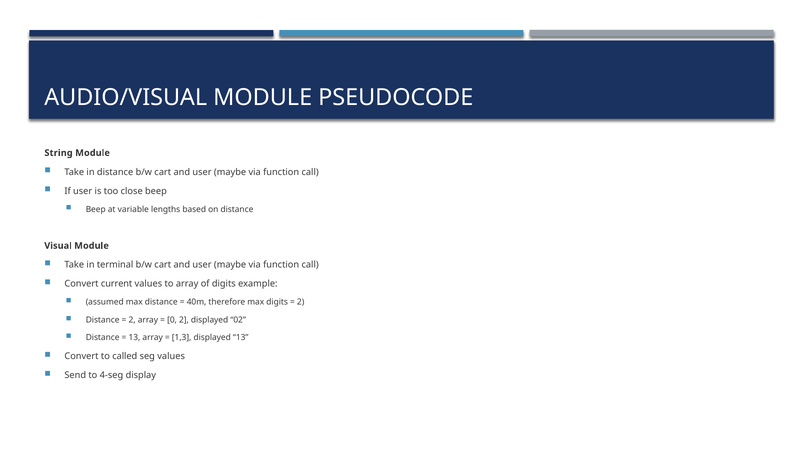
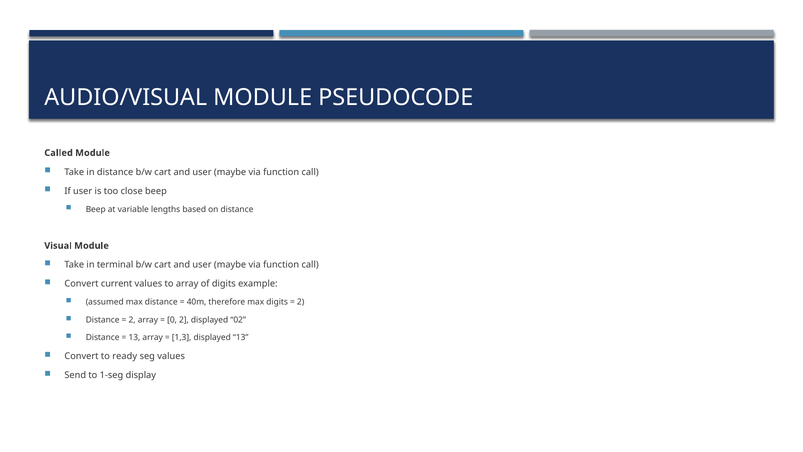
String: String -> Called (59, 153)
called: called -> ready (125, 356)
4-seg: 4-seg -> 1-seg (111, 375)
